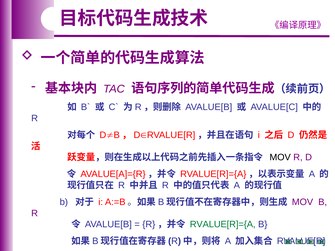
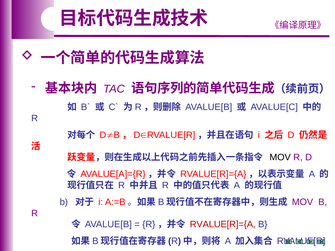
RVALUE[R]={A colour: green -> red (223, 225)
